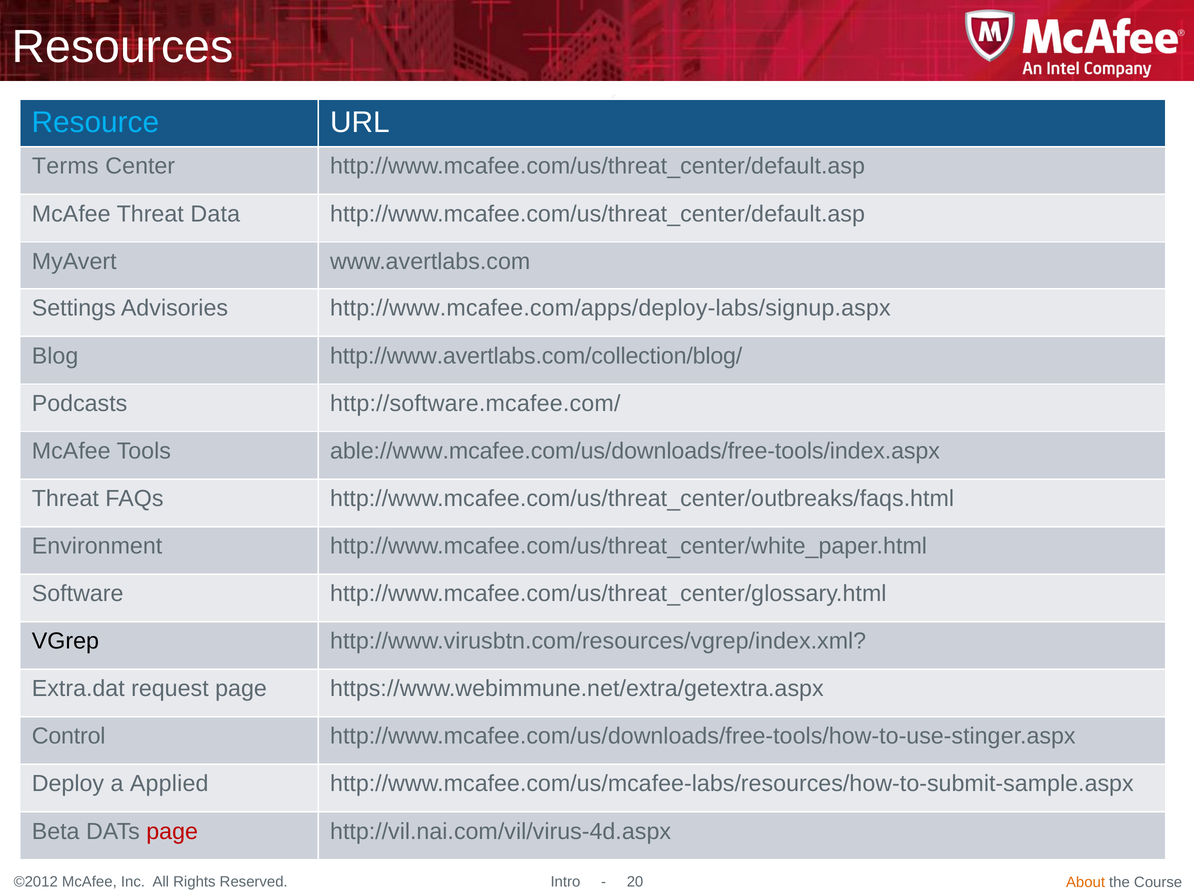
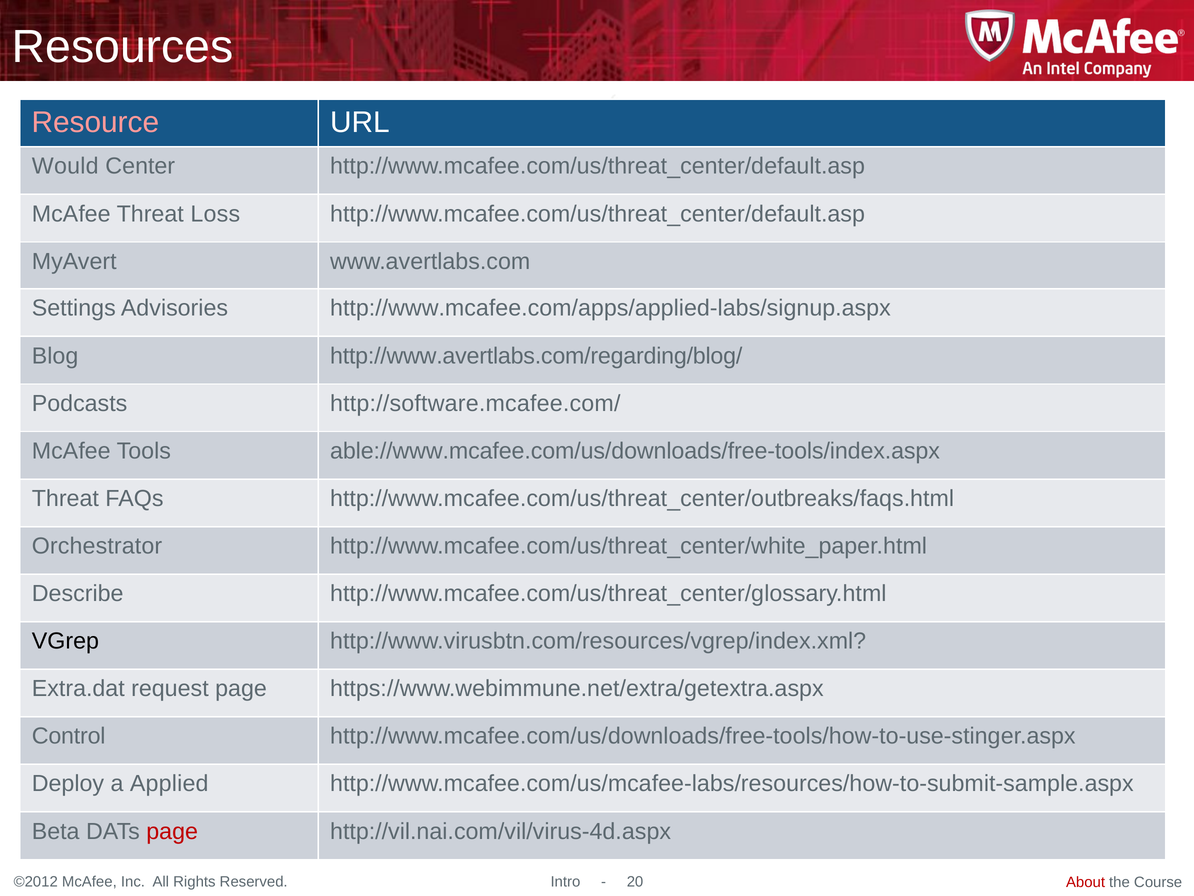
Resource colour: light blue -> pink (96, 122)
Terms: Terms -> Would (65, 166)
Data: Data -> Loss (215, 214)
http://www.mcafee.com/apps/deploy-labs/signup.aspx: http://www.mcafee.com/apps/deploy-labs/signup.aspx -> http://www.mcafee.com/apps/applied-labs/signup.aspx (610, 308)
http://www.avertlabs.com/collection/blog/: http://www.avertlabs.com/collection/blog/ -> http://www.avertlabs.com/regarding/blog/ (536, 356)
Environment: Environment -> Orchestrator (97, 546)
Software: Software -> Describe (78, 593)
About colour: orange -> red (1086, 882)
